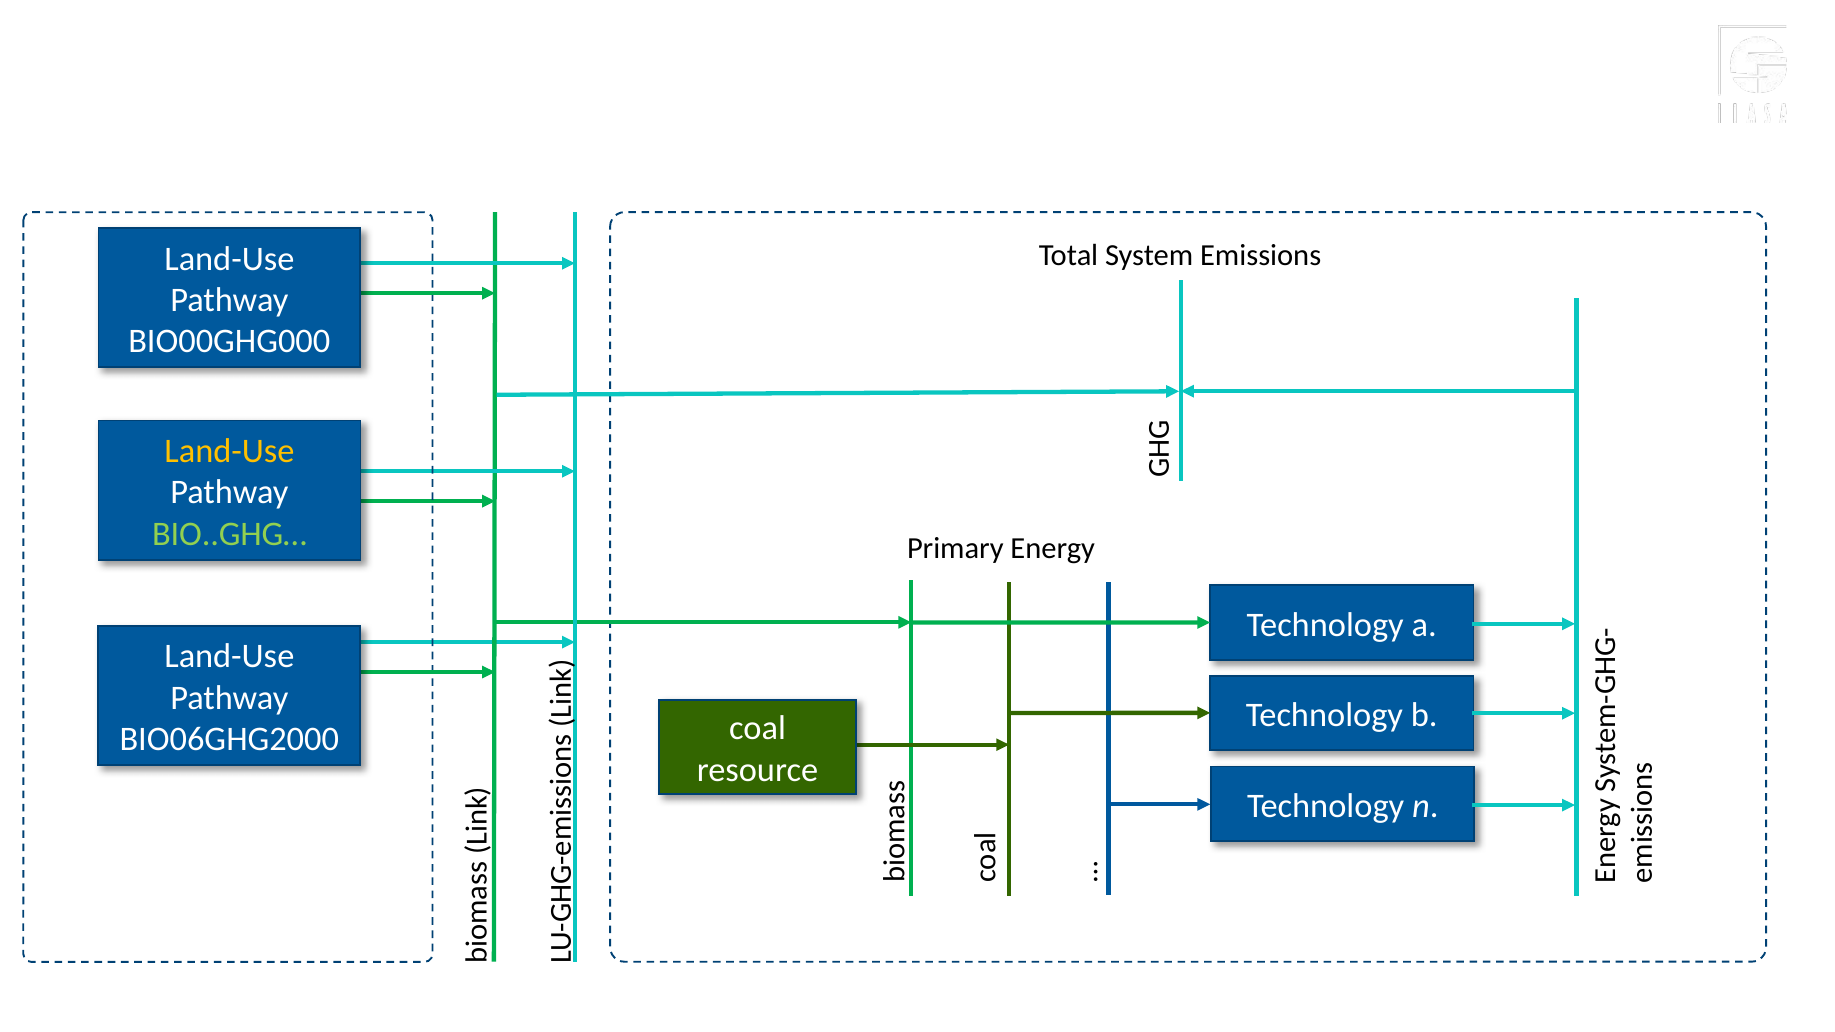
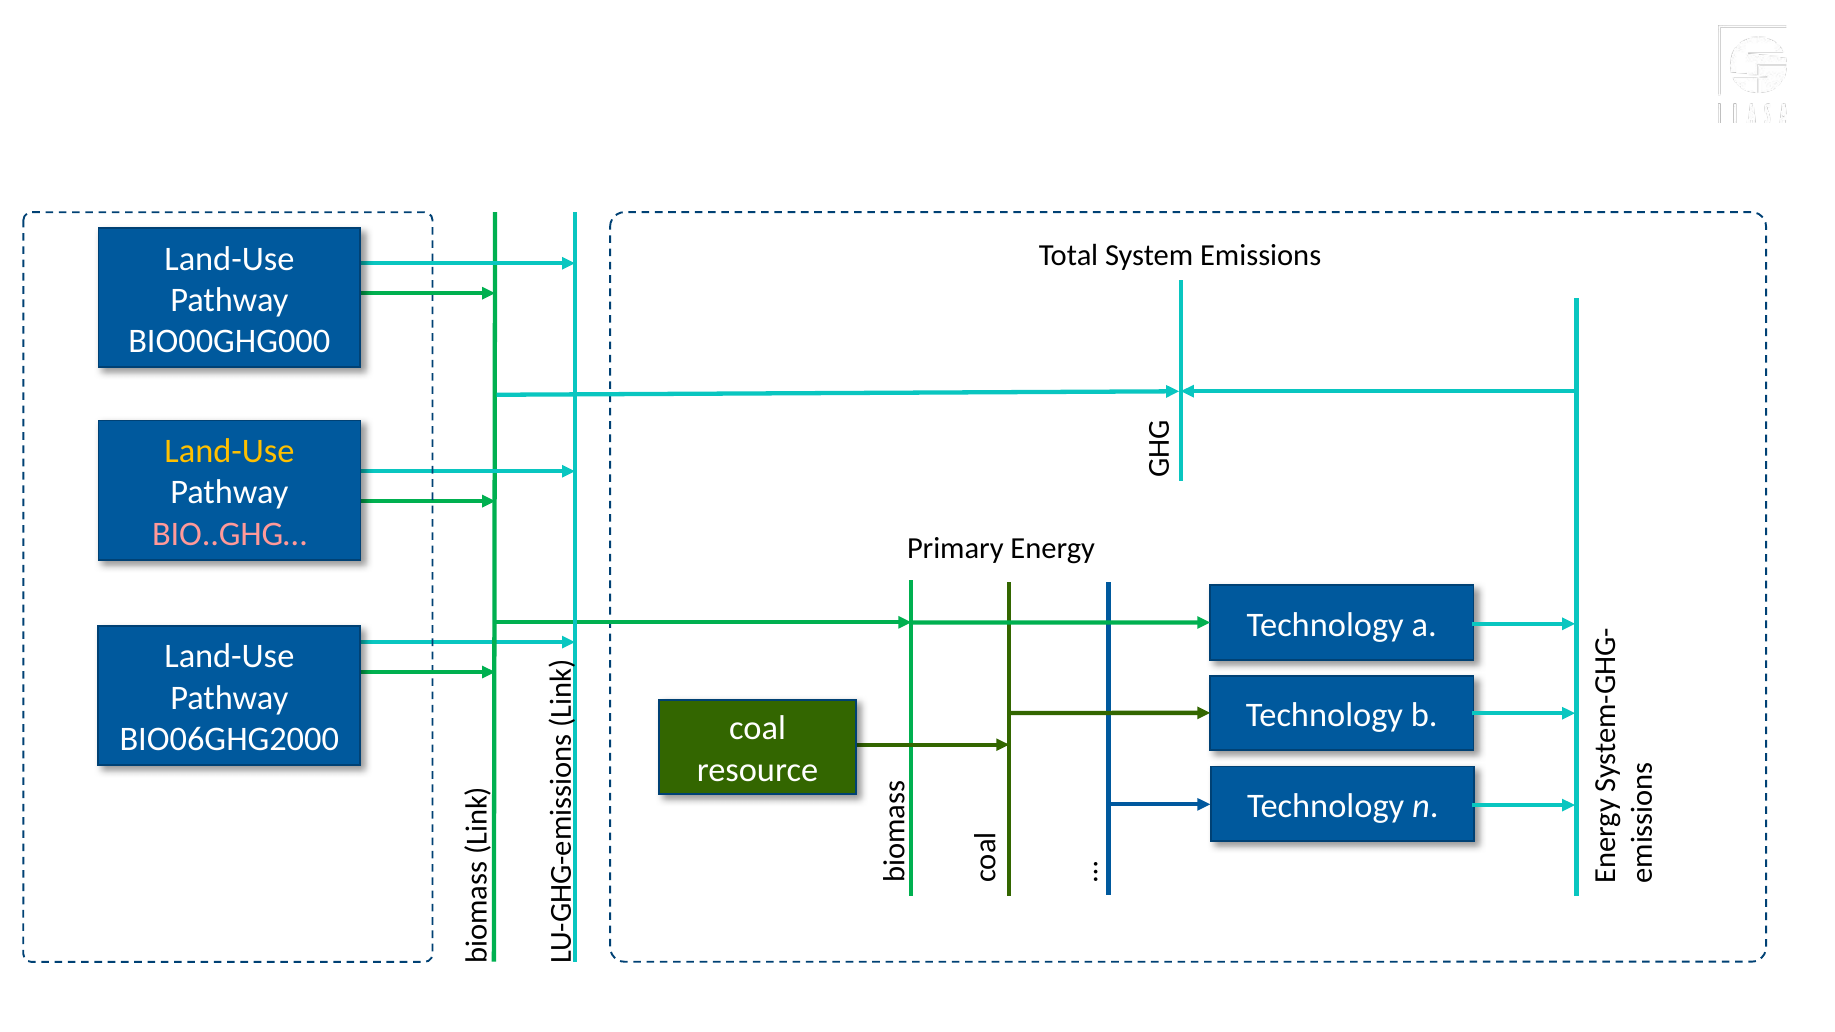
BIO..GHG… colour: light green -> pink (230, 534)
